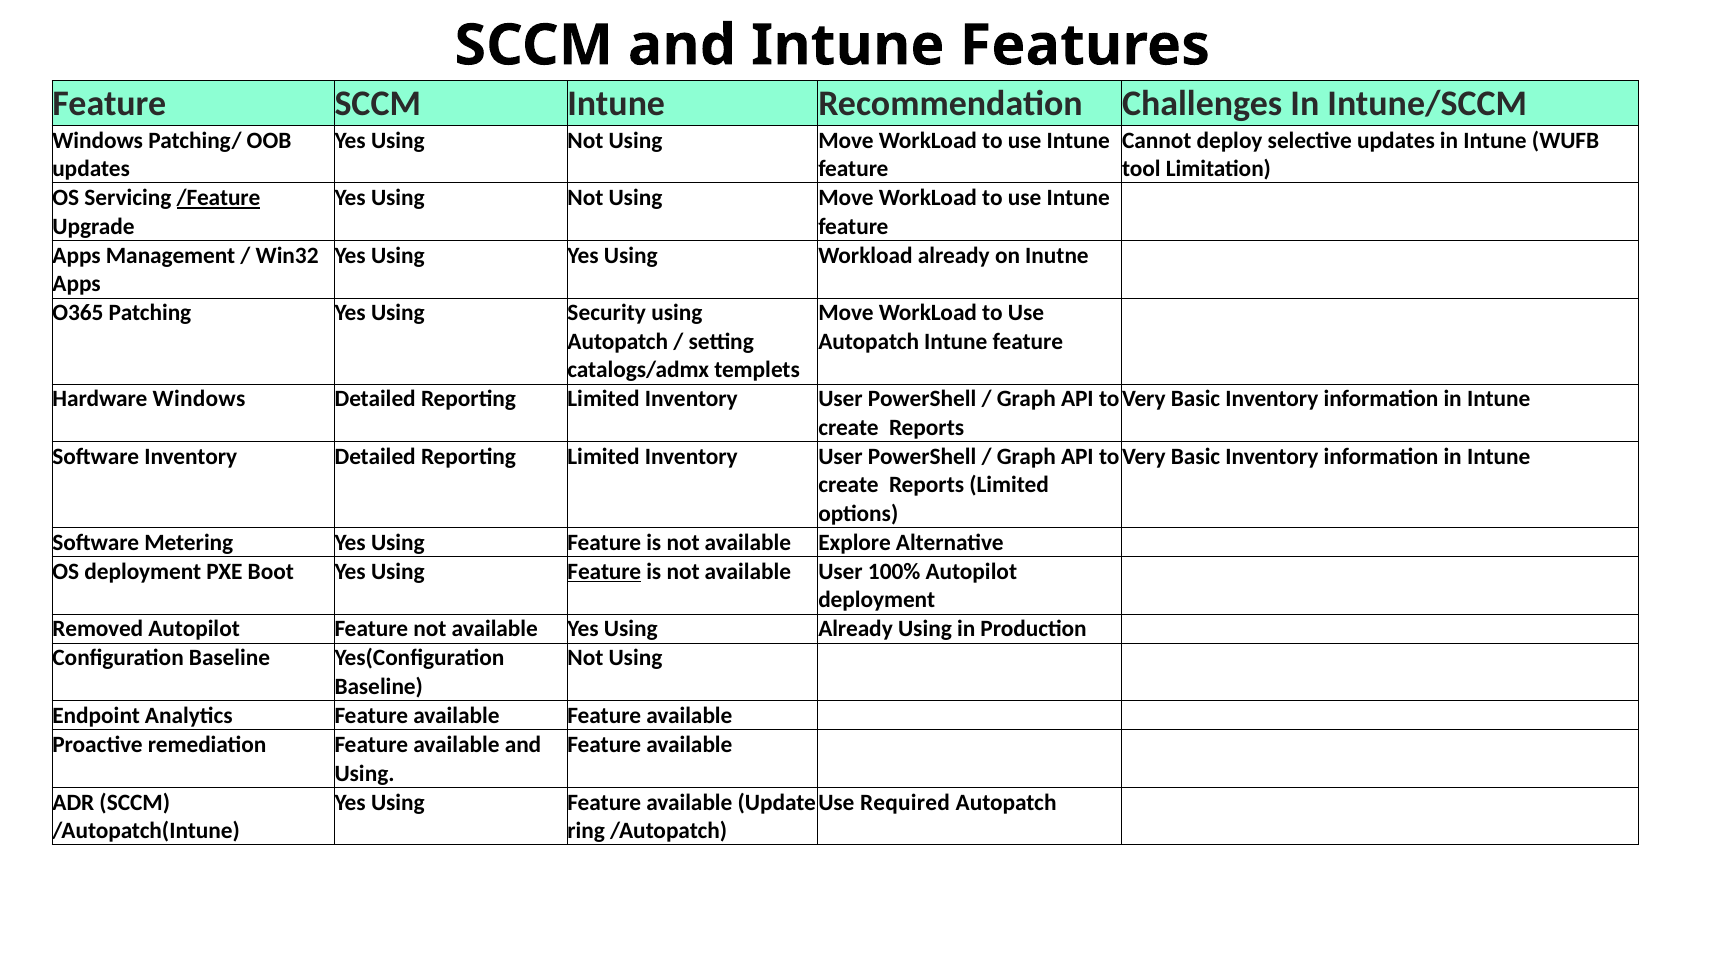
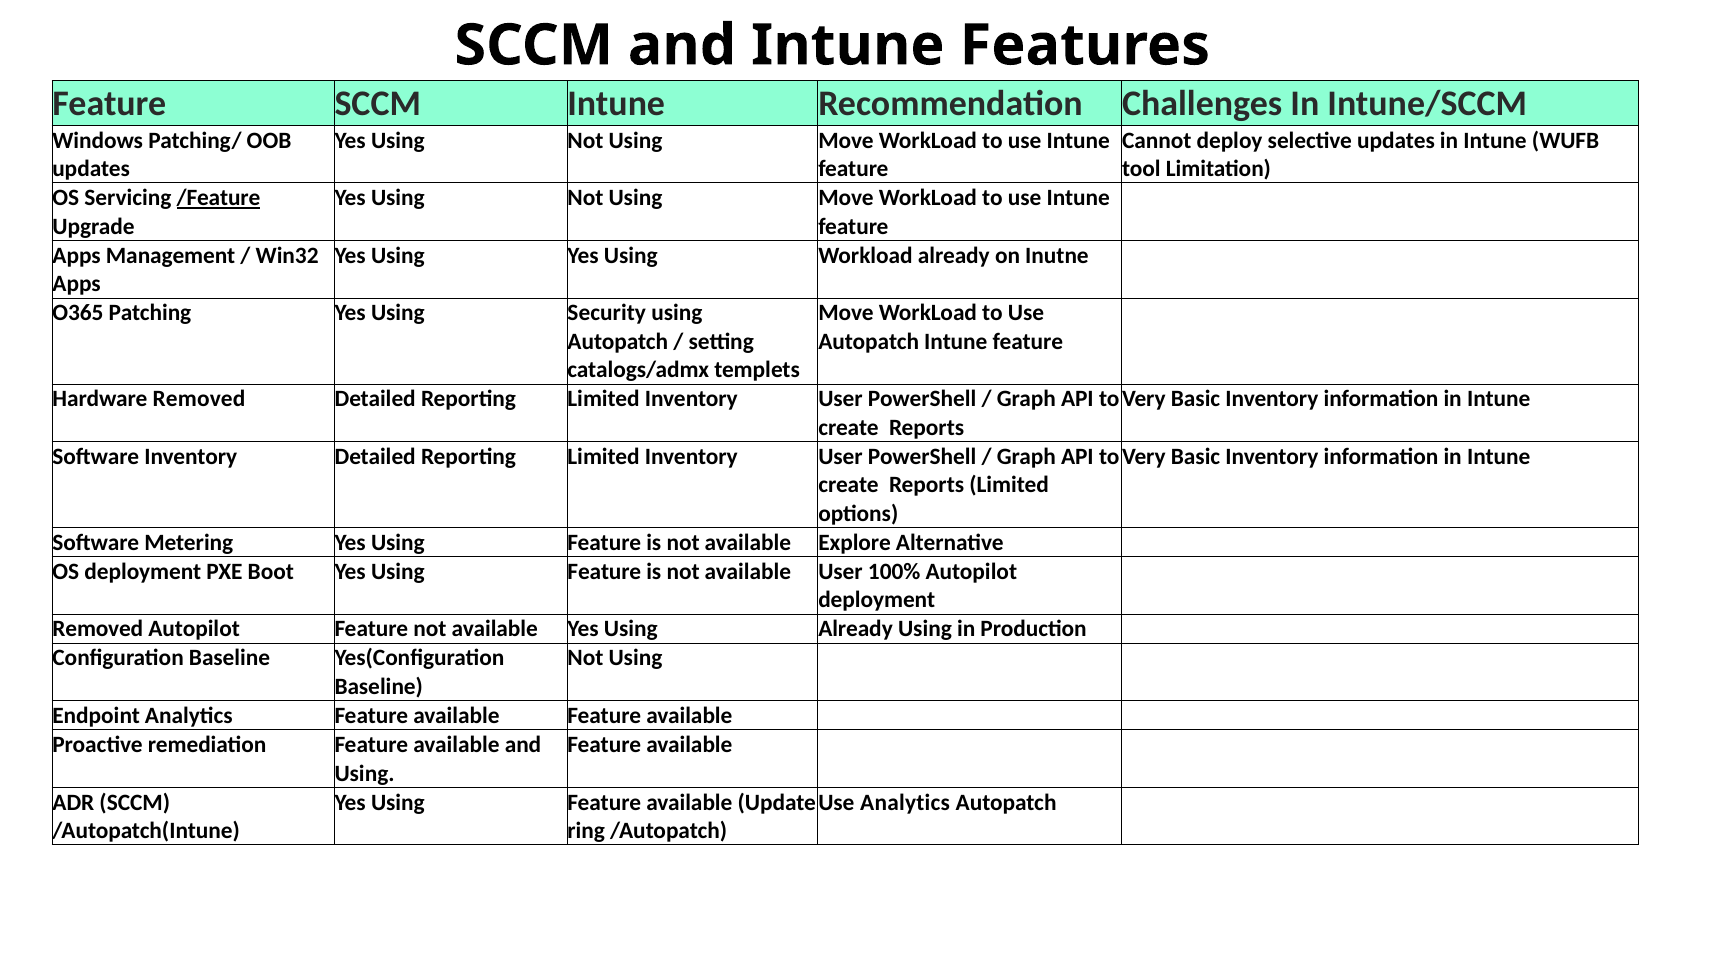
Hardware Windows: Windows -> Removed (199, 399)
Feature underline: present -> none (604, 571)
Use Required: Required -> Analytics (905, 802)
